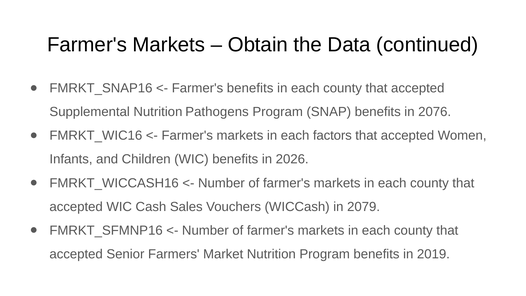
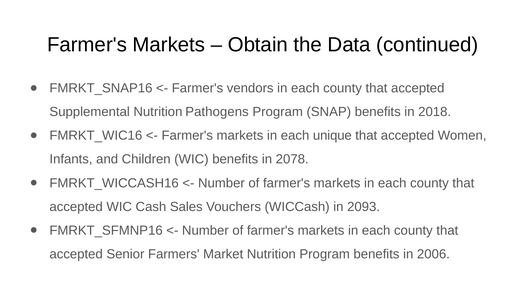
Farmer's benefits: benefits -> vendors (250, 88)
2076: 2076 -> 2018 (435, 112)
factors: factors -> unique (332, 136)
2026: 2026 -> 2078 (292, 159)
2079: 2079 -> 2093 (364, 207)
2019: 2019 -> 2006 (433, 254)
